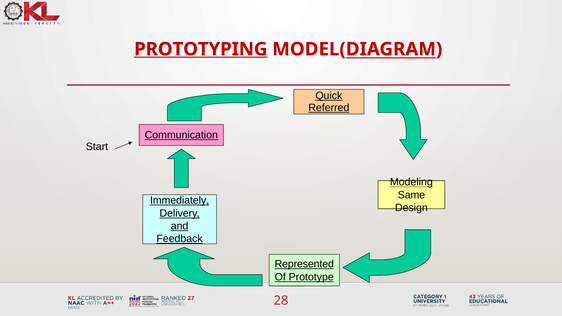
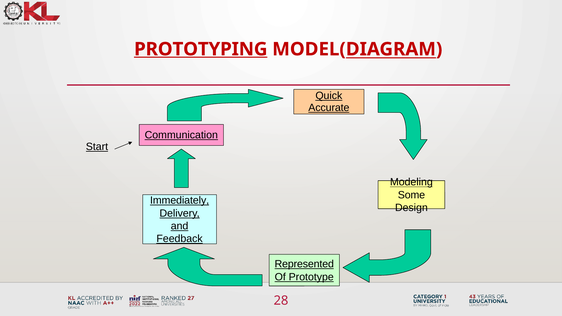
Referred: Referred -> Accurate (329, 108)
Start underline: none -> present (97, 147)
Same: Same -> Some (411, 195)
